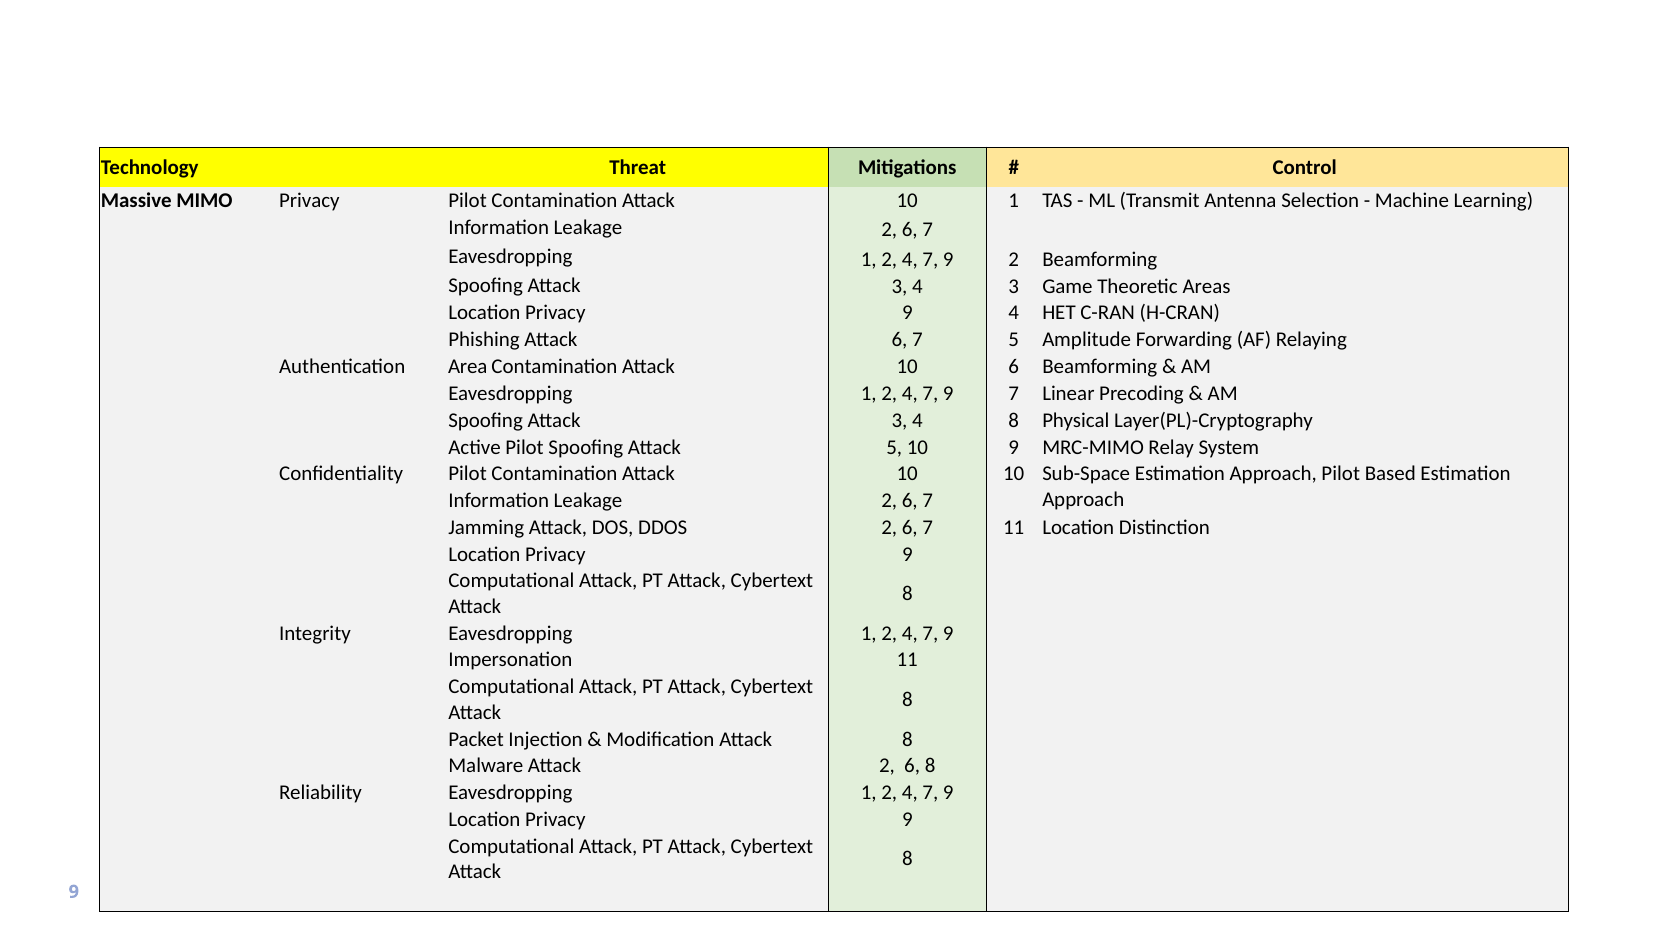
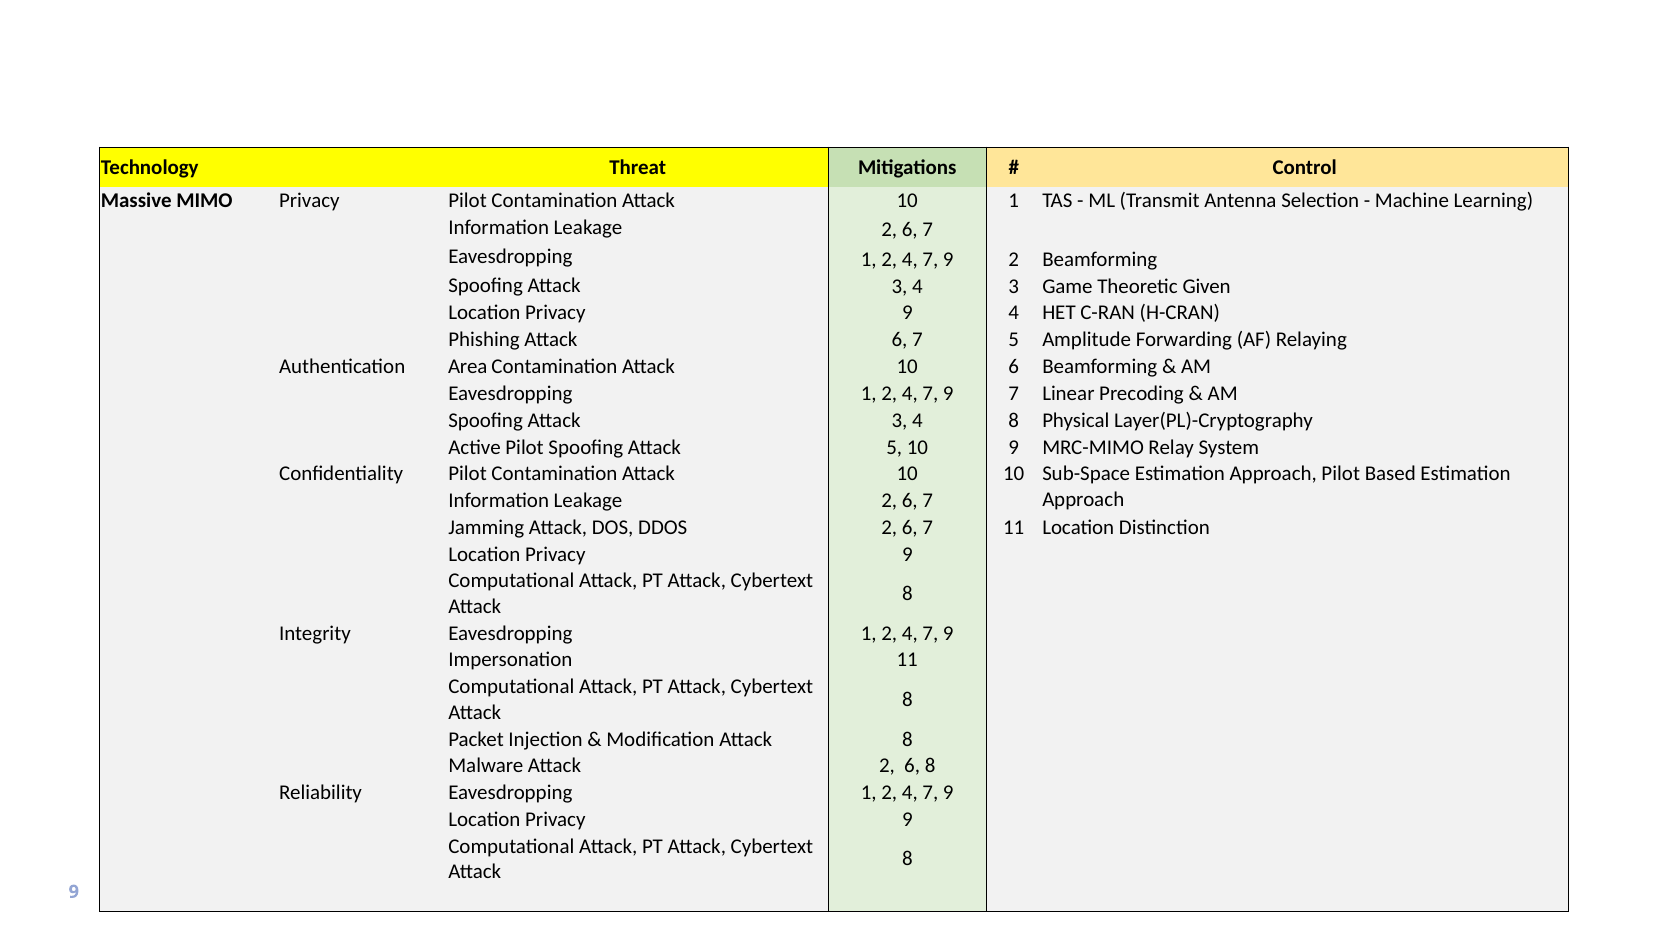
Areas: Areas -> Given (1207, 286)
